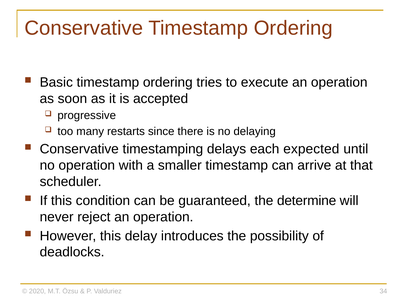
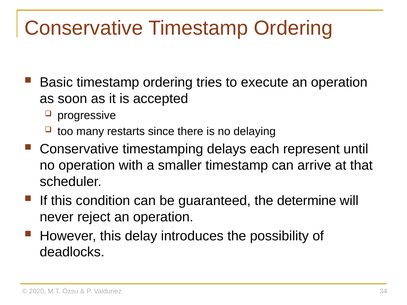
expected: expected -> represent (311, 149)
